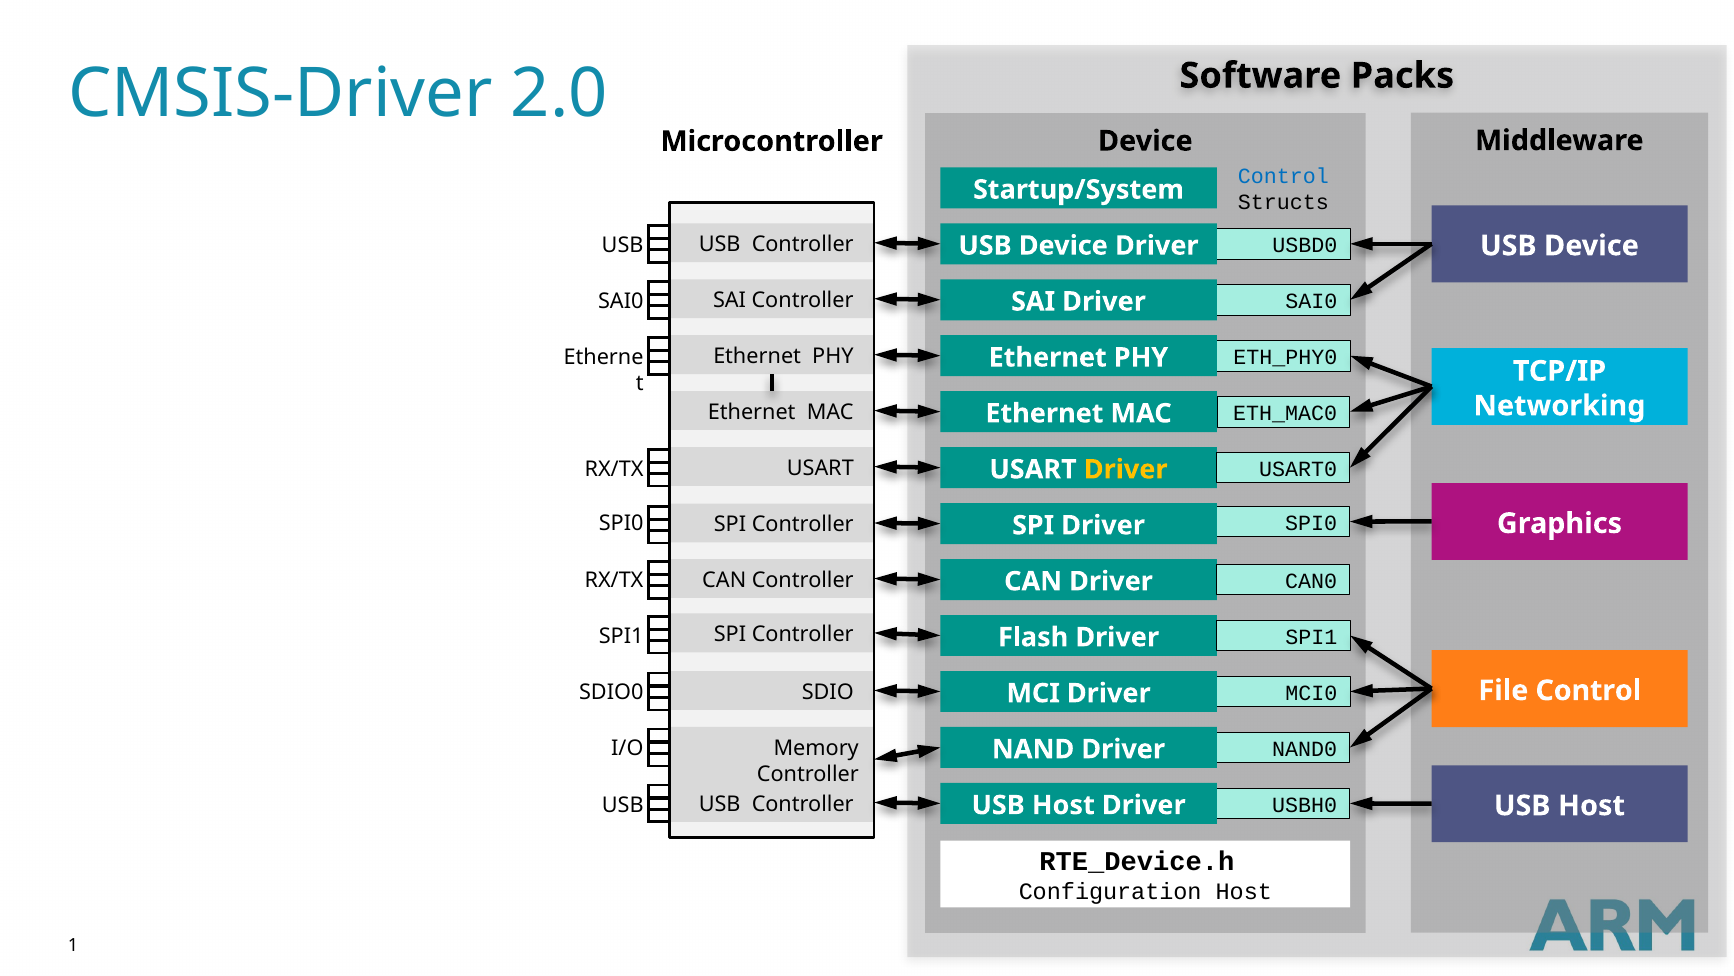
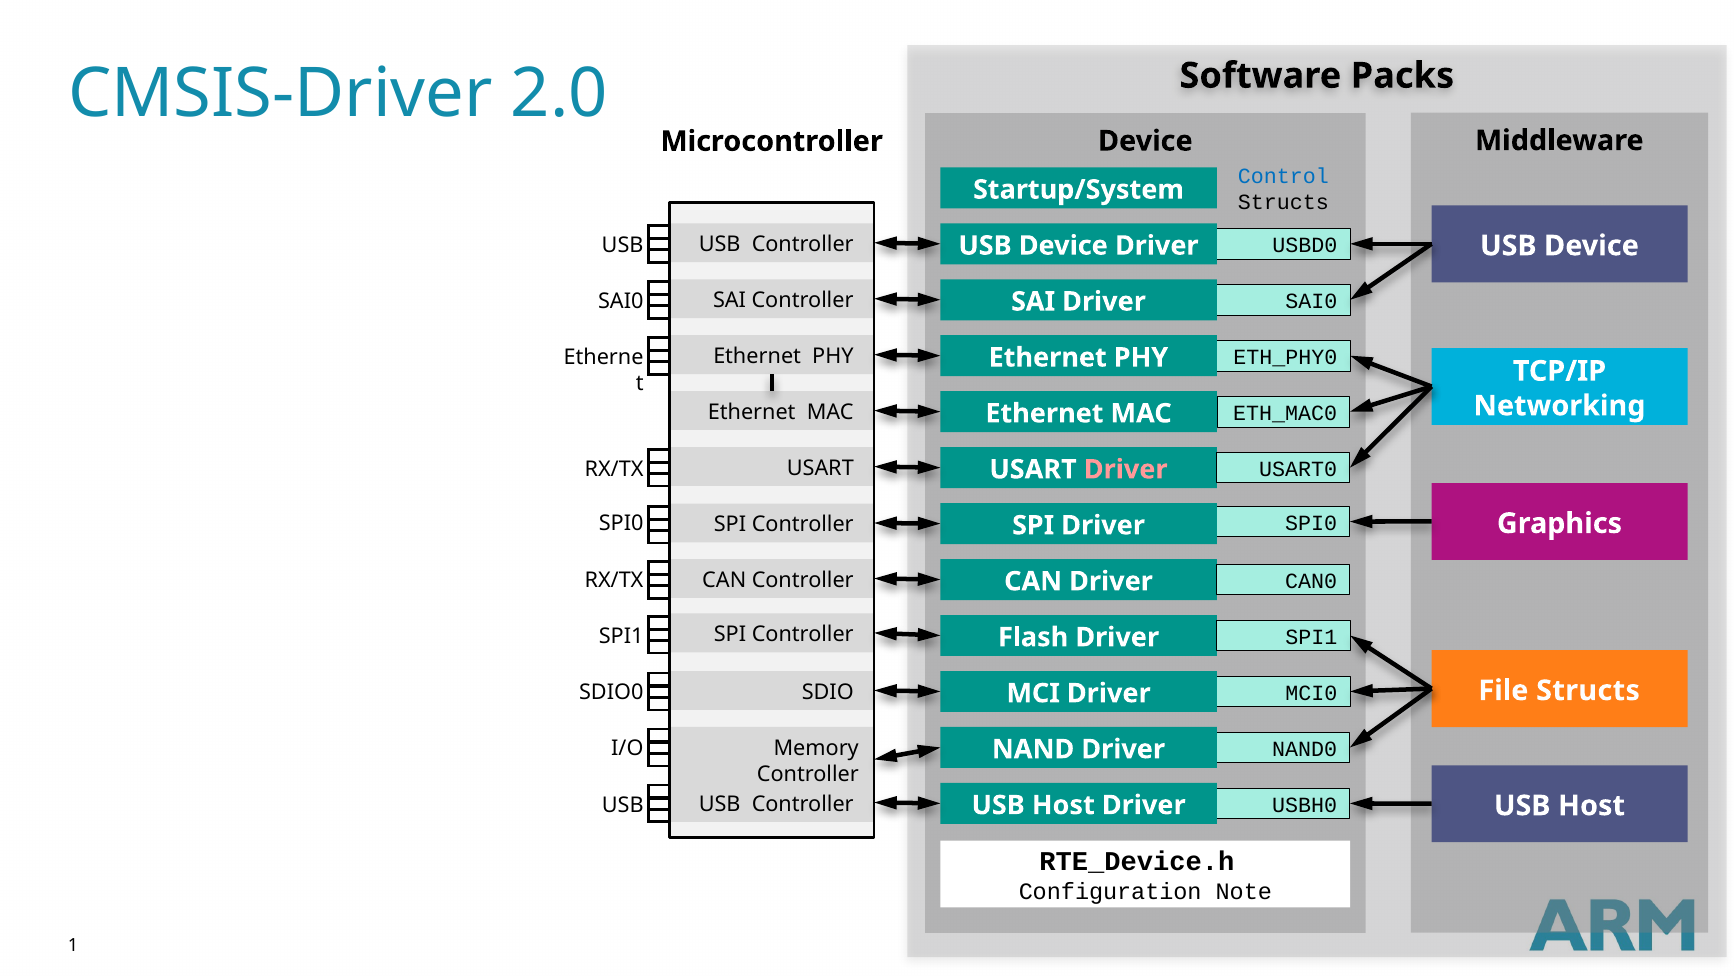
Driver colour: yellow -> pink (1126, 469)
File Control: Control -> Structs (1588, 690)
Configuration Host: Host -> Note (1244, 892)
